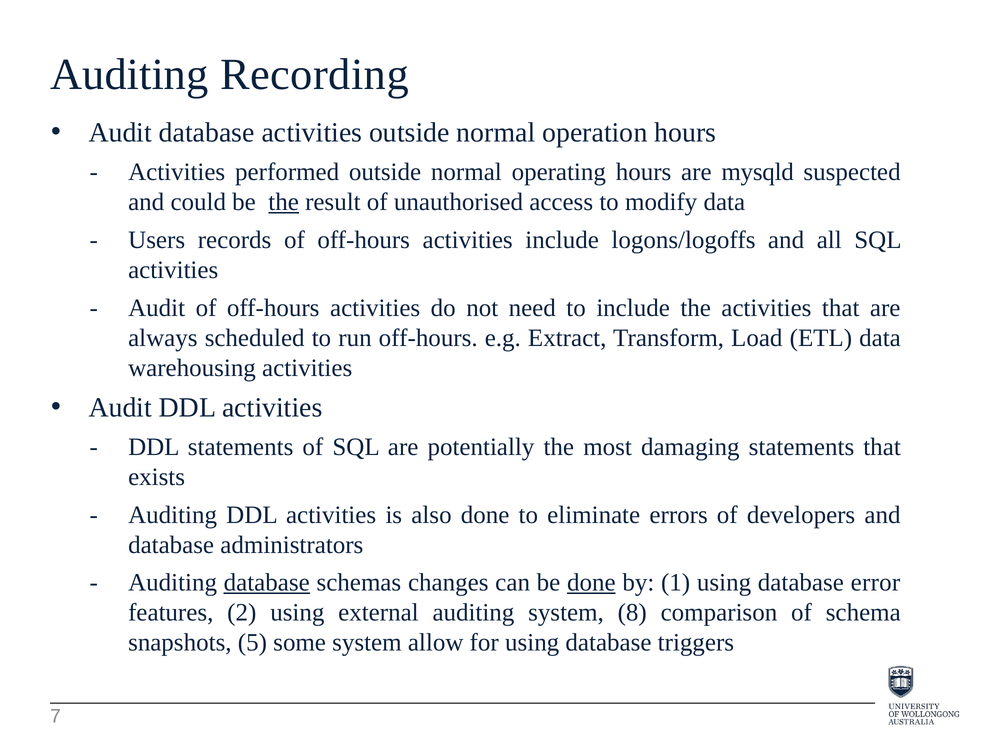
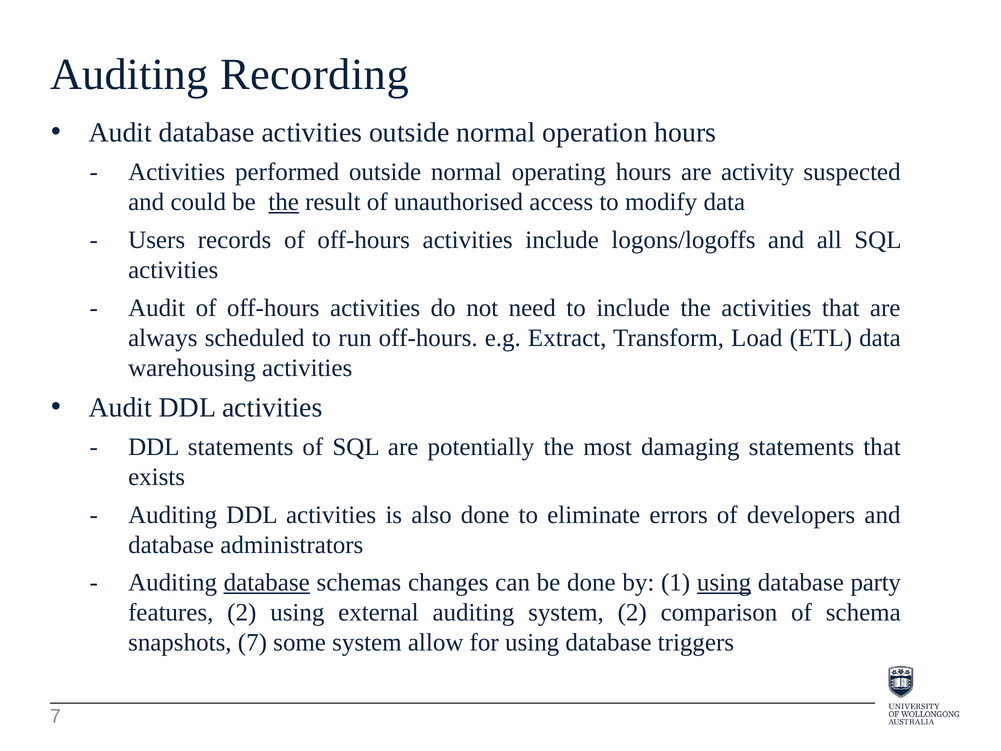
mysqld: mysqld -> activity (758, 172)
done underline: present -> none (591, 582)
using underline: none -> present (724, 582)
error: error -> party (876, 582)
system 8: 8 -> 2 (632, 612)
snapshots 5: 5 -> 7 (252, 643)
